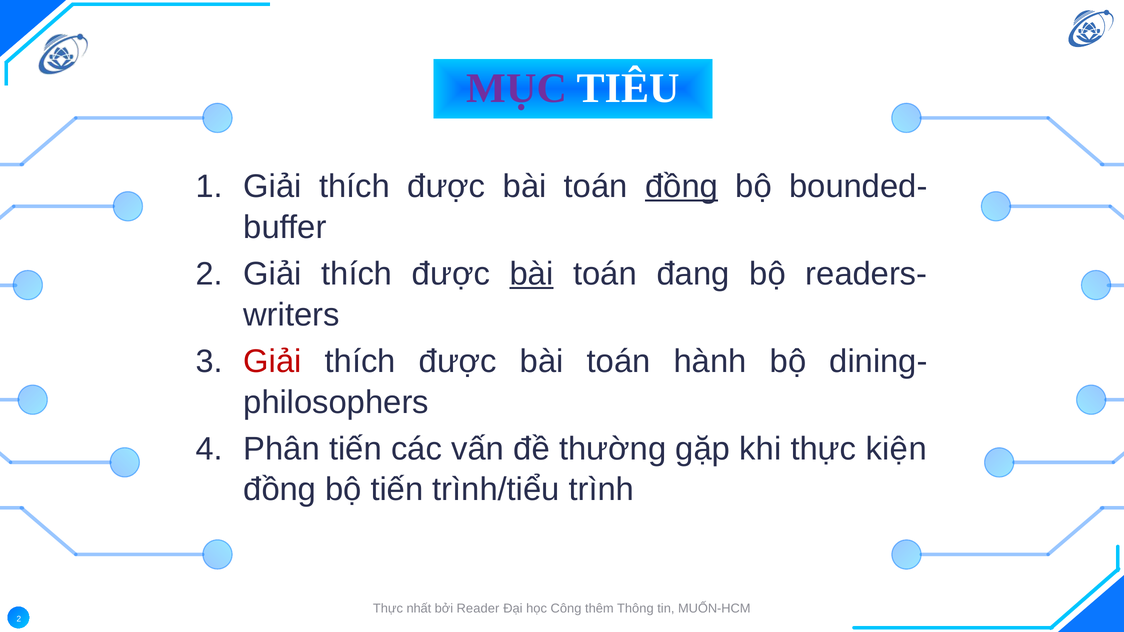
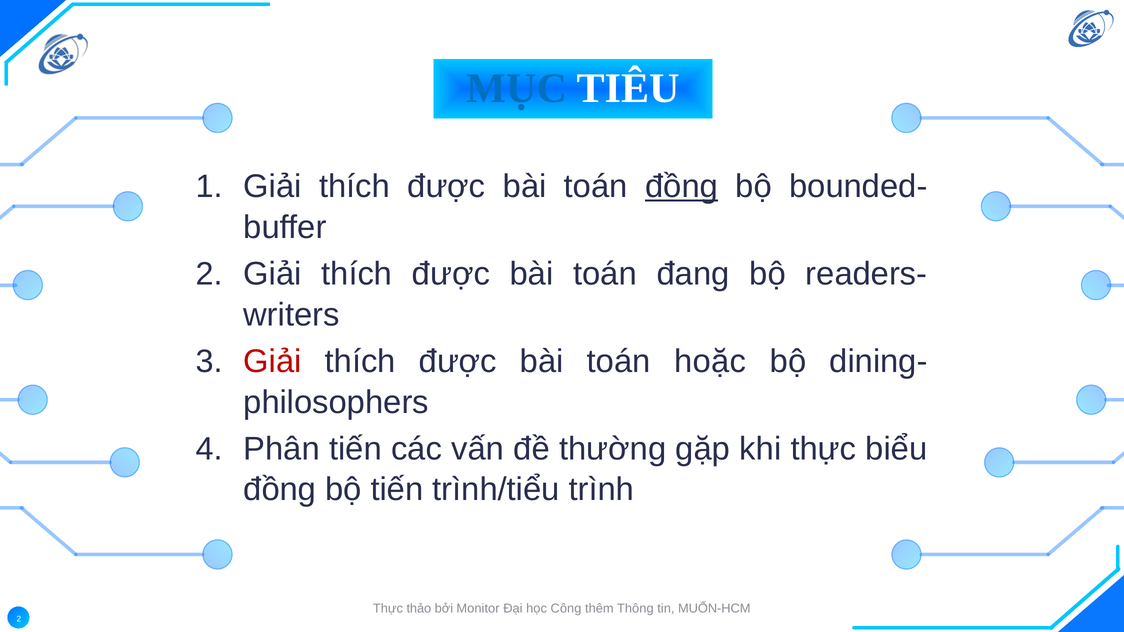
MỤC colour: purple -> blue (517, 89)
bài underline: present -> none (532, 274)
hành: hành -> hoặc (710, 361)
kiện: kiện -> biểu (896, 449)
nhất: nhất -> thảo (419, 609)
Reader: Reader -> Monitor (478, 609)
